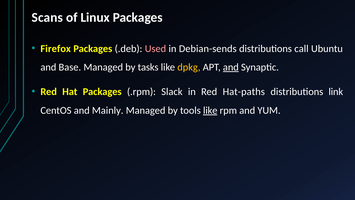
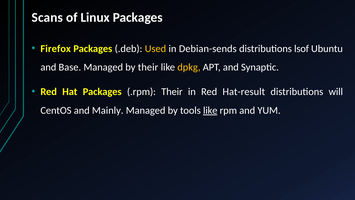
Used colour: pink -> yellow (155, 49)
call: call -> lsof (302, 49)
by tasks: tasks -> their (148, 67)
and underline: present -> none (231, 67)
.rpm Slack: Slack -> Their (172, 92)
Hat-paths: Hat-paths -> Hat-result (244, 92)
link: link -> will (336, 92)
